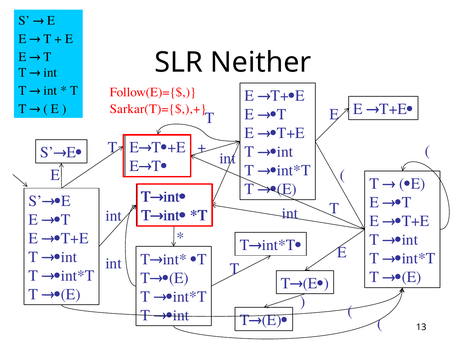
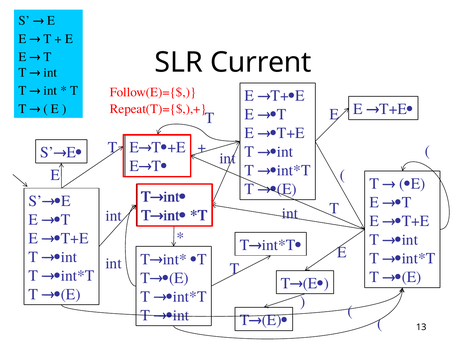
Neither: Neither -> Current (261, 62)
Sarkar(T)={$,),+: Sarkar(T)={$,),+ -> Repeat(T)={$,),+ (158, 109)
